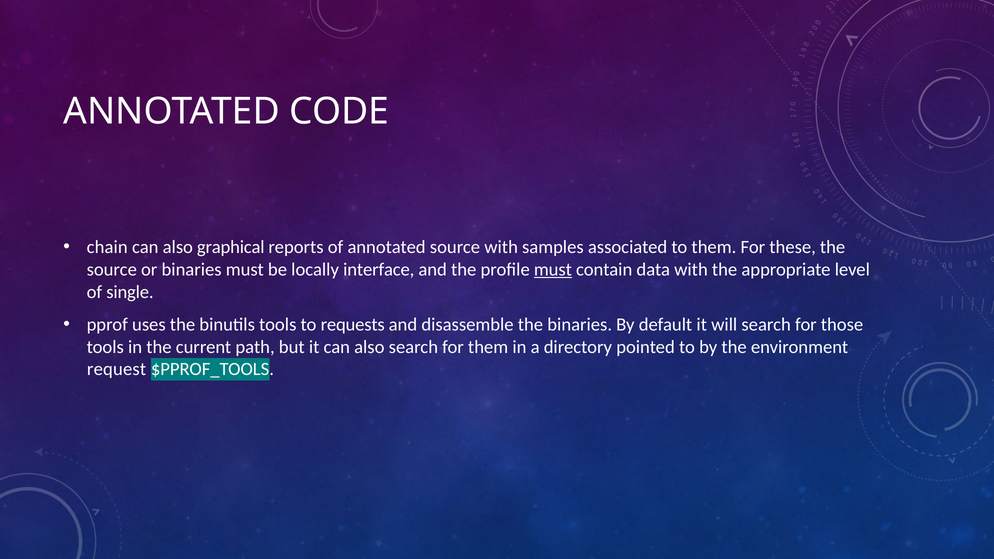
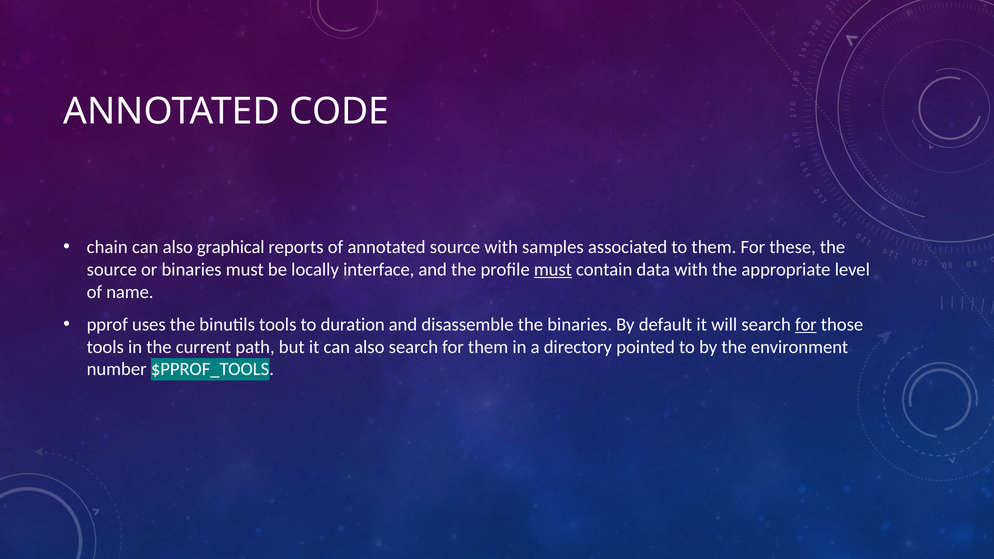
single: single -> name (130, 292)
requests: requests -> duration (353, 325)
for underline: none -> present (806, 325)
request: request -> number (117, 369)
